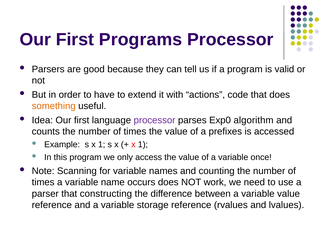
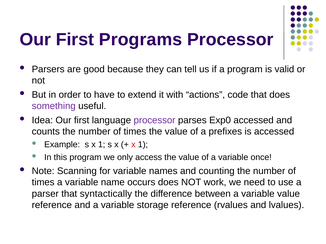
something colour: orange -> purple (54, 106)
Exp0 algorithm: algorithm -> accessed (254, 120)
constructing: constructing -> syntactically (106, 194)
